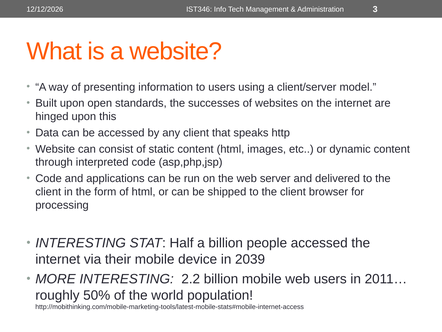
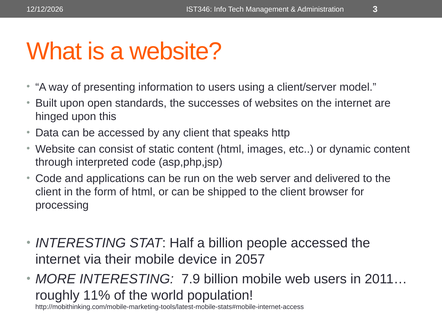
2039: 2039 -> 2057 (250, 259)
2.2: 2.2 -> 7.9 (191, 279)
50%: 50% -> 11% (97, 295)
